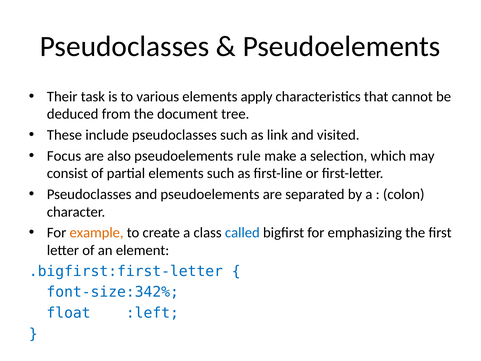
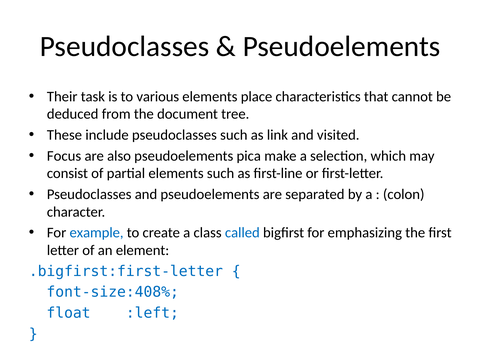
apply: apply -> place (257, 96)
rule: rule -> pica (249, 156)
example colour: orange -> blue (97, 233)
font-size:342%: font-size:342% -> font-size:408% (113, 292)
